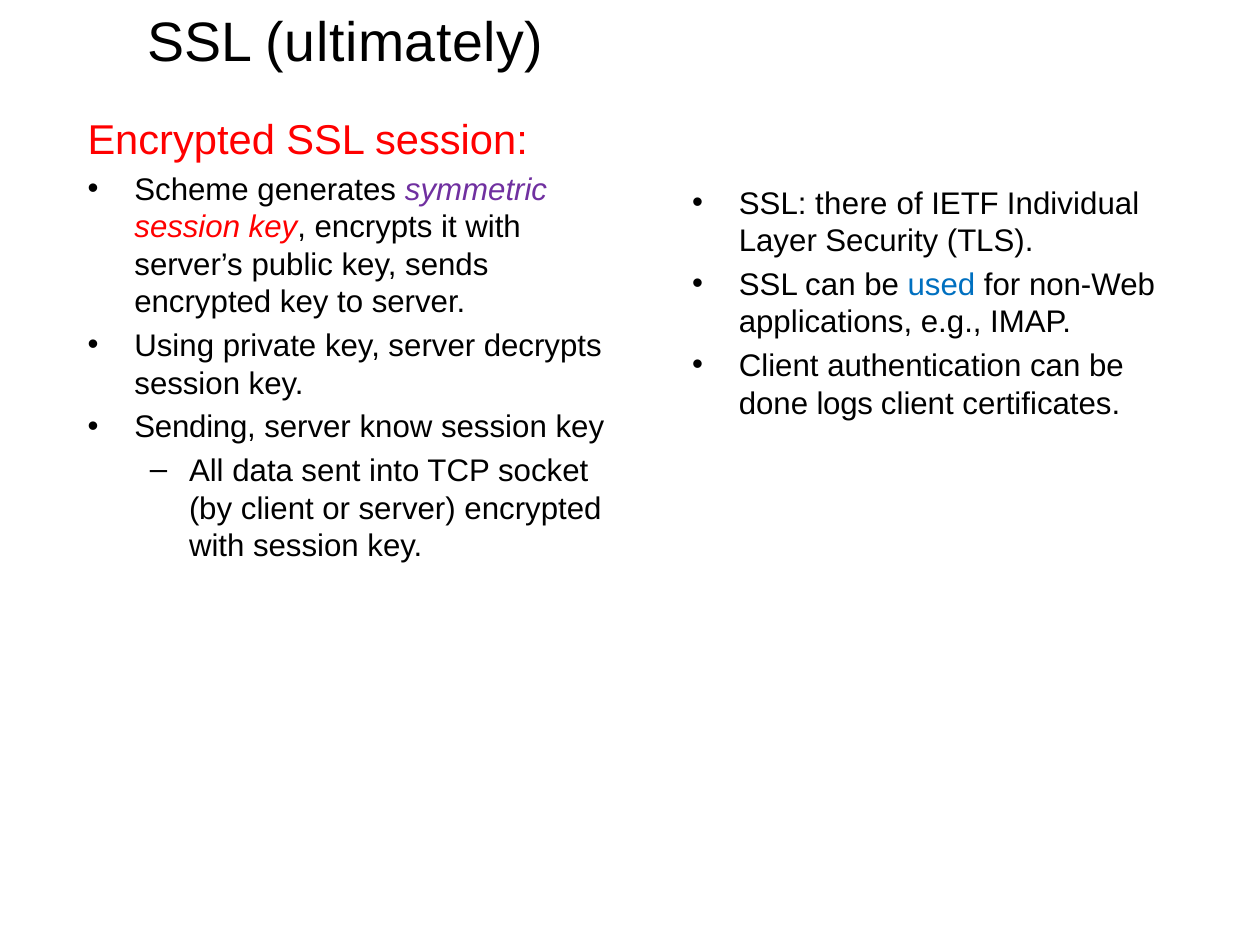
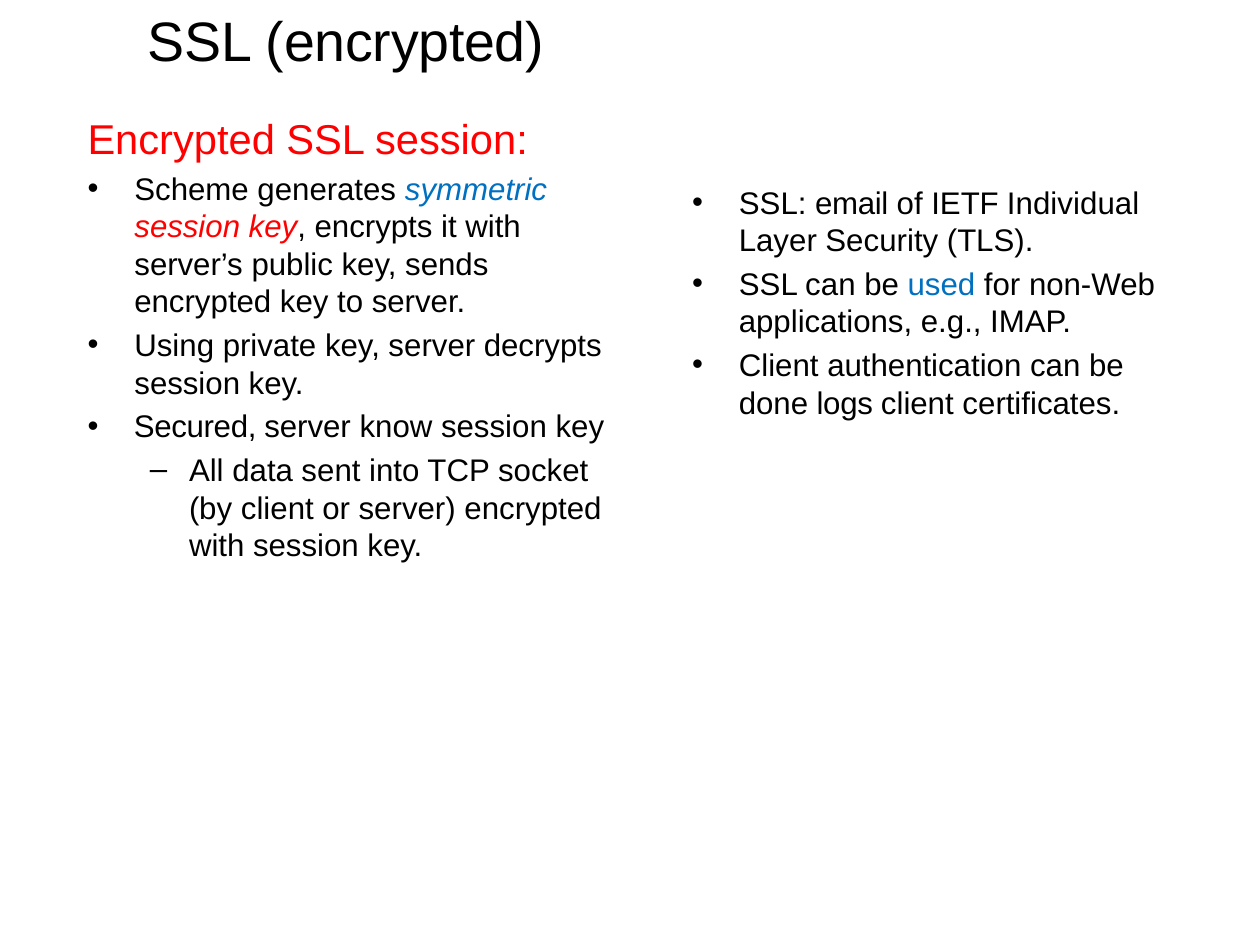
SSL ultimately: ultimately -> encrypted (405, 43)
symmetric colour: purple -> blue (476, 190)
there: there -> email (852, 204)
Sending: Sending -> Secured (195, 427)
